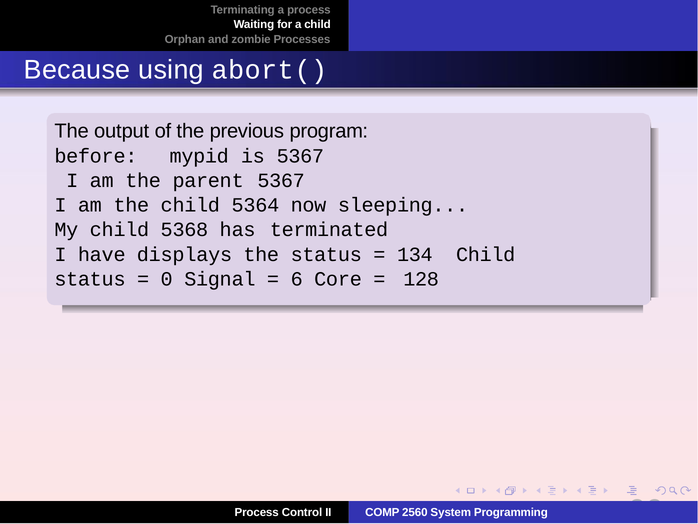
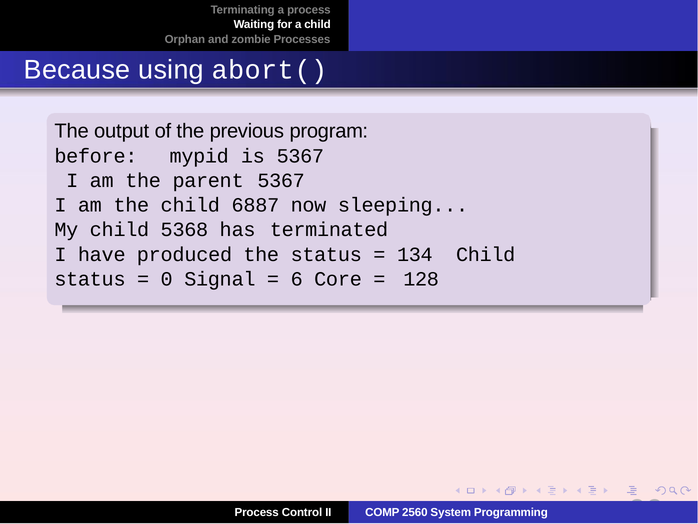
5364: 5364 -> 6887 (255, 205)
displays: displays -> produced (184, 254)
